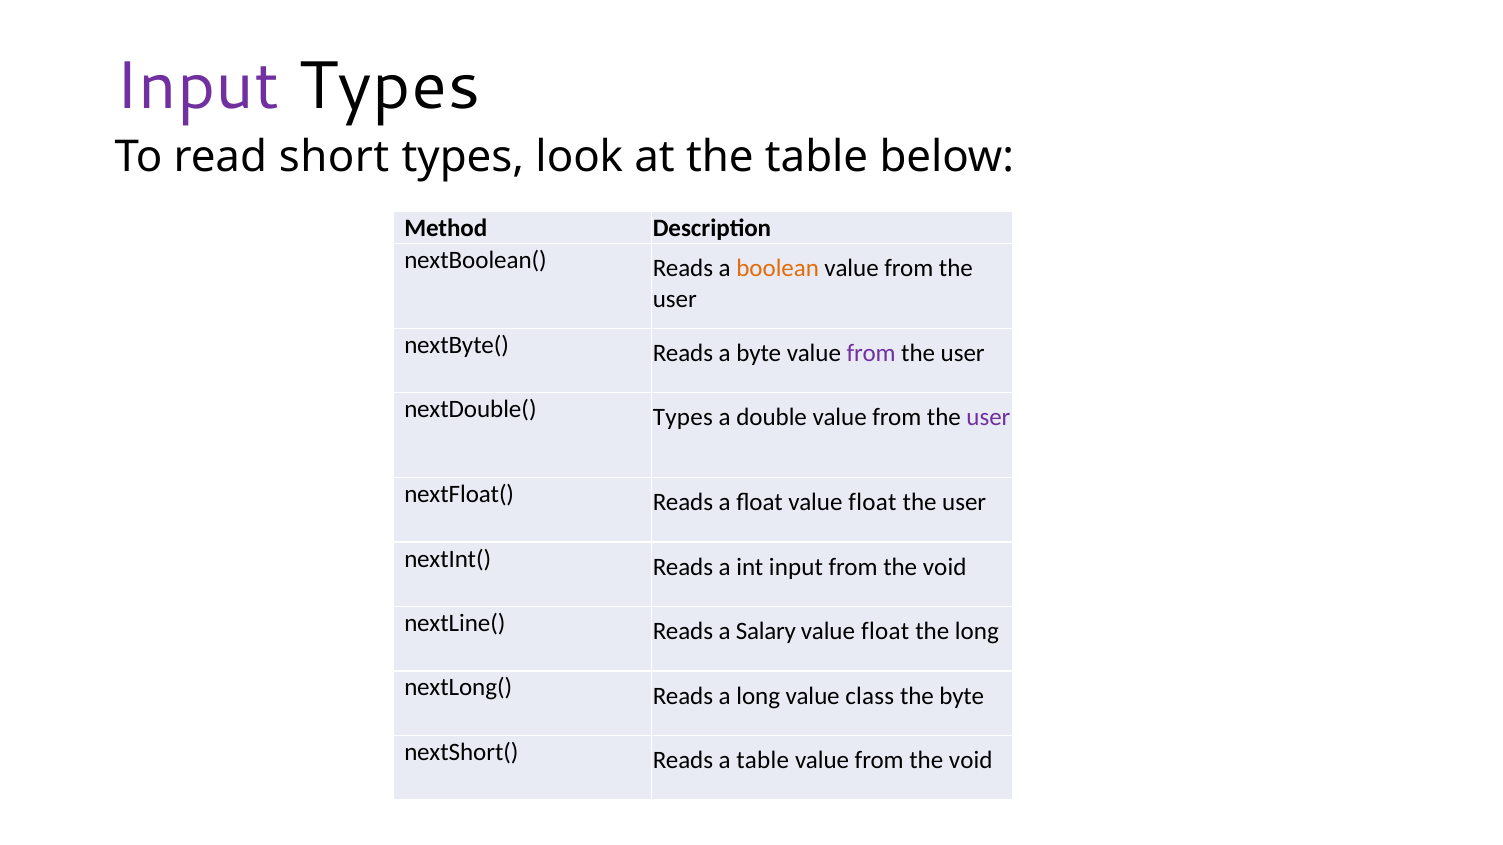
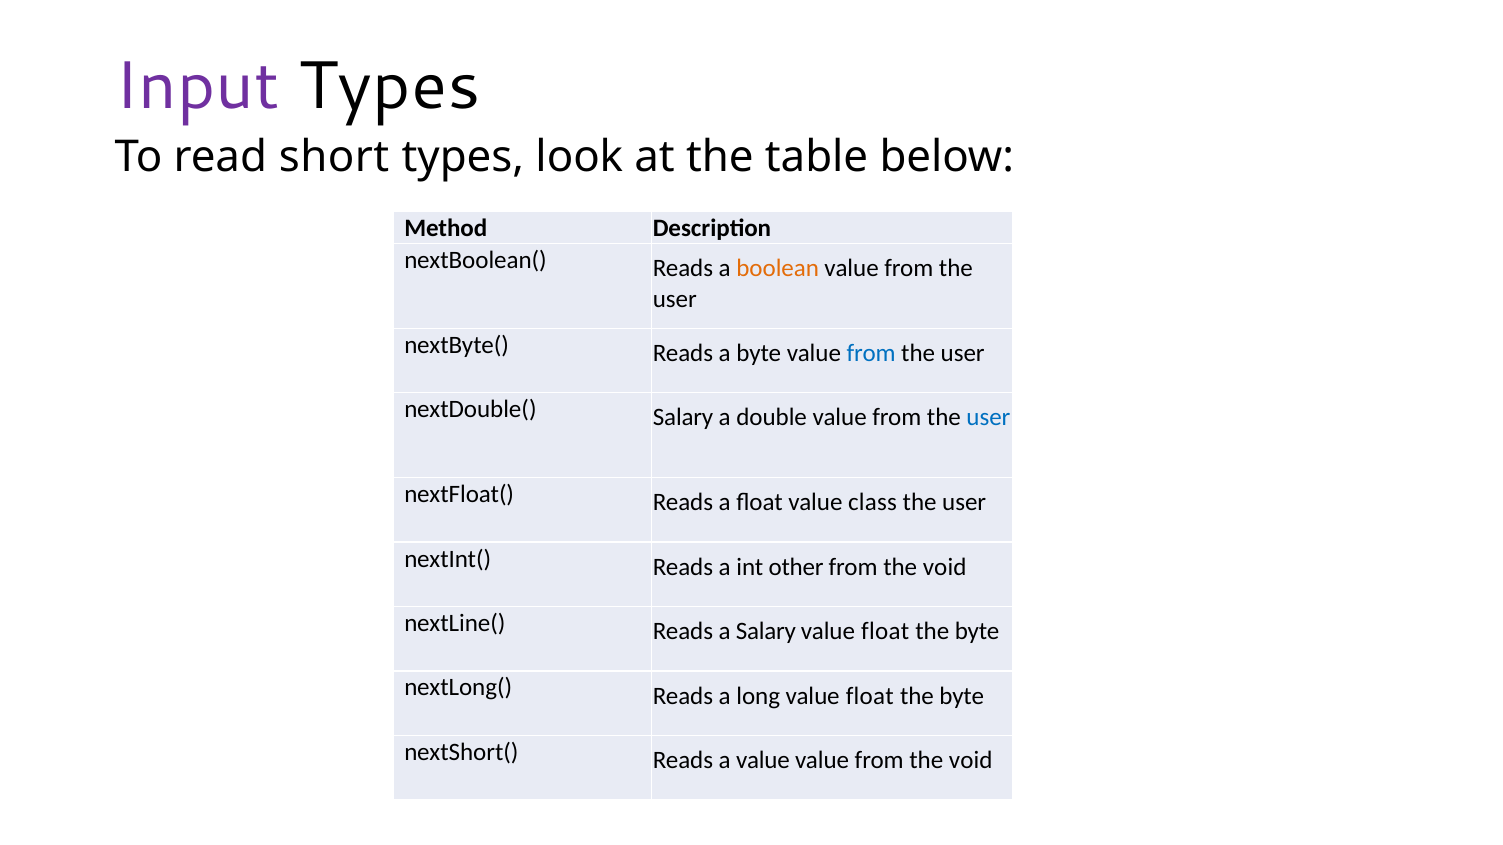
from colour: purple -> blue (871, 353)
nextDouble( Types: Types -> Salary (683, 418)
user colour: purple -> blue (988, 418)
float value float: float -> class (872, 503)
int input: input -> other (796, 567)
long: long -> byte (977, 632)
long value class: class -> float (870, 696)
a table: table -> value (763, 761)
